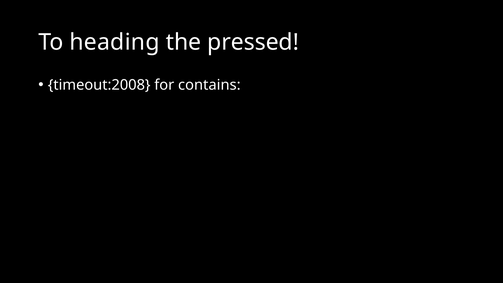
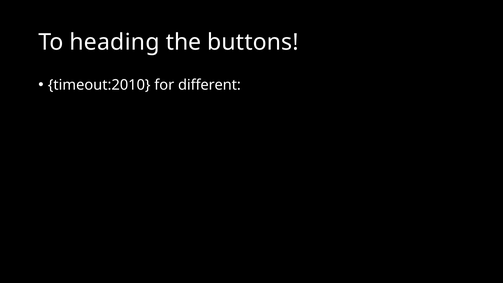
pressed: pressed -> buttons (253, 42)
timeout:2008: timeout:2008 -> timeout:2010 (99, 85)
contains: contains -> different (209, 85)
